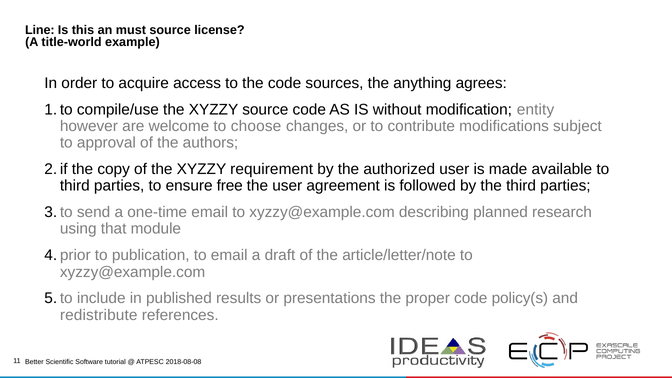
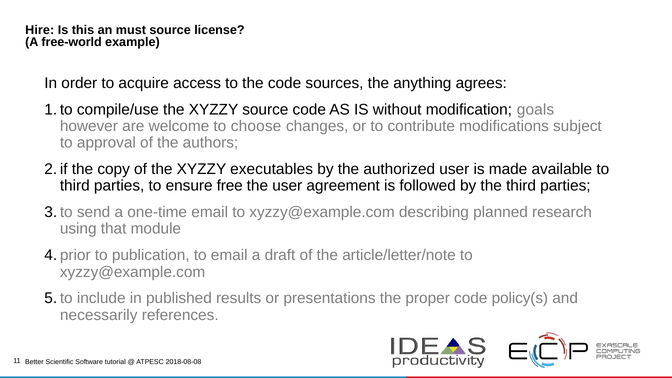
Line: Line -> Hire (40, 30)
title-world: title-world -> free-world (72, 42)
entity: entity -> goals (536, 110)
requirement: requirement -> executables (272, 169)
redistribute: redistribute -> necessarily (99, 315)
